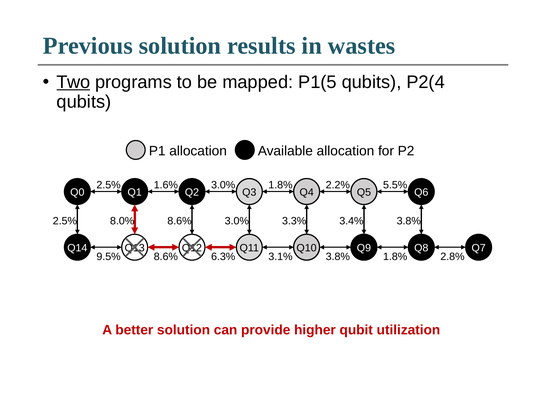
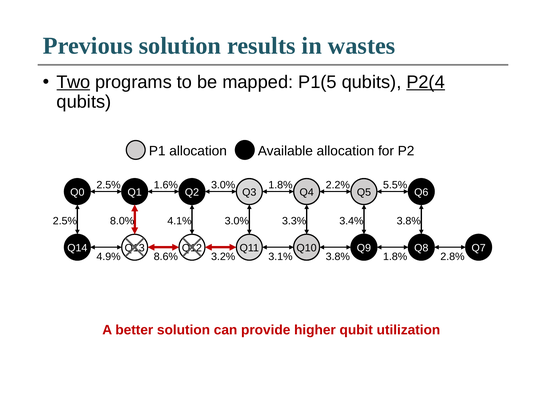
P2(4 underline: none -> present (426, 82)
8.0% 8.6%: 8.6% -> 4.1% (179, 221)
9.5%: 9.5% -> 4.9% (109, 257)
6.3%: 6.3% -> 3.2% (223, 257)
